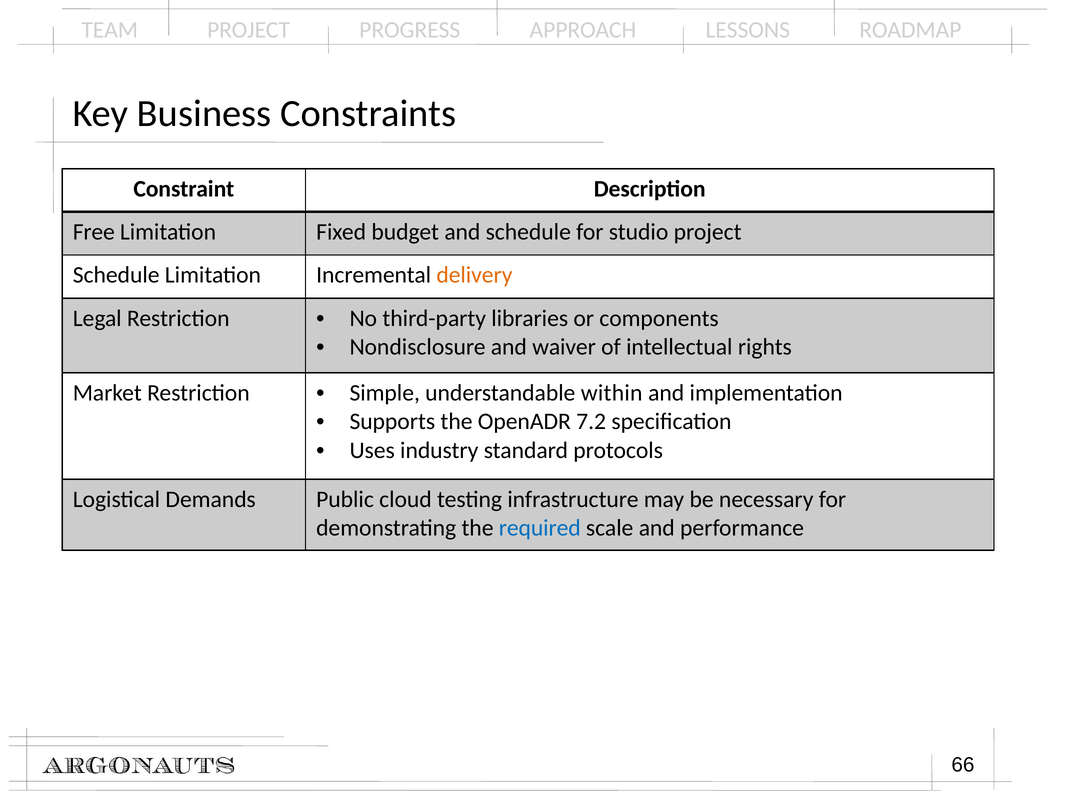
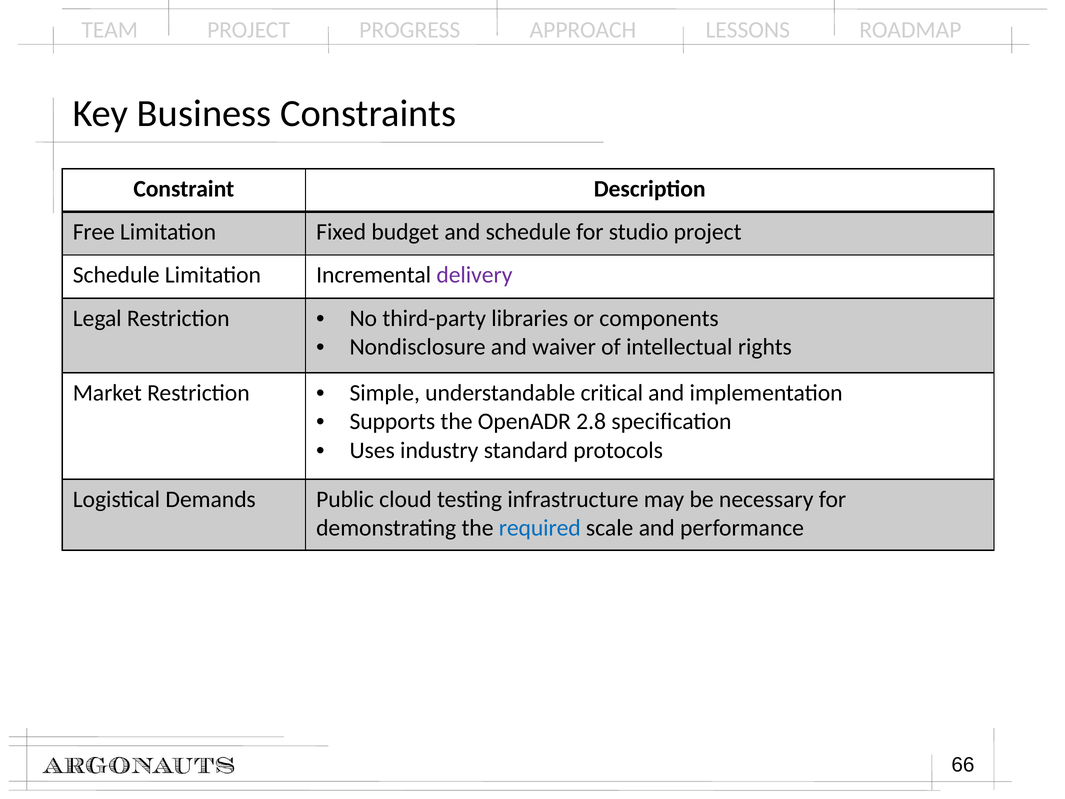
delivery colour: orange -> purple (474, 275)
within: within -> critical (612, 393)
7.2: 7.2 -> 2.8 (591, 422)
